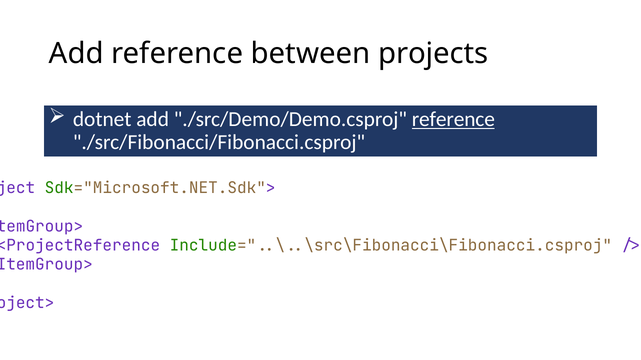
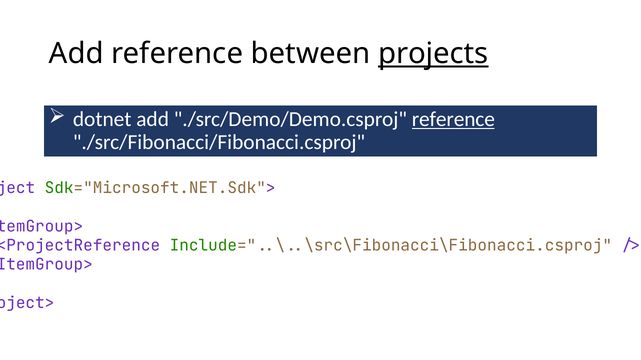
projects underline: none -> present (433, 54)
